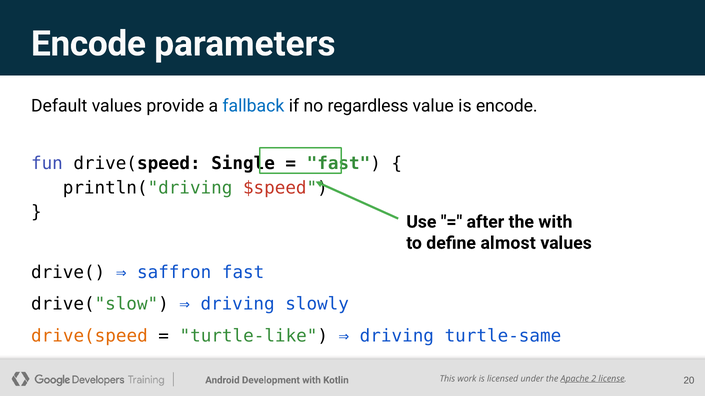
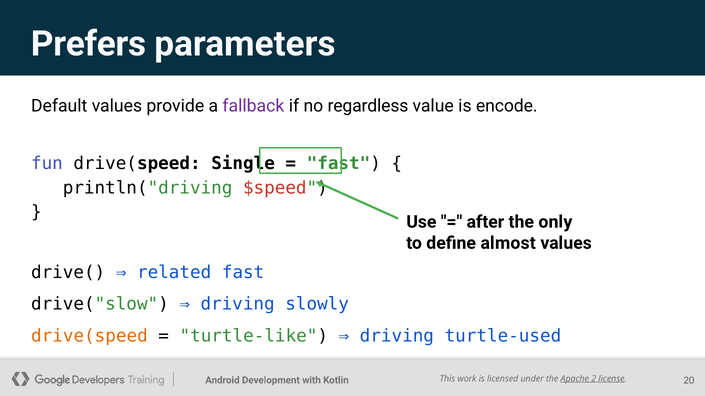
Encode: Encode -> Prefers (88, 44)
fallback colour: blue -> purple (253, 106)
the with: with -> only (555, 222)
saffron: saffron -> related (174, 273)
turtle-same: turtle-same -> turtle-used (503, 336)
